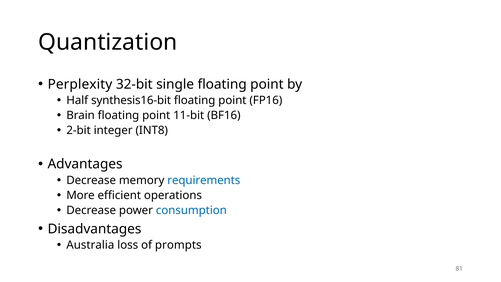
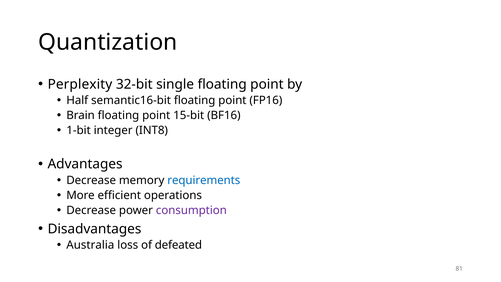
synthesis16-bit: synthesis16-bit -> semantic16-bit (131, 100)
11-bit: 11-bit -> 15-bit (189, 115)
2-bit: 2-bit -> 1-bit (79, 130)
consumption colour: blue -> purple (191, 210)
prompts: prompts -> defeated (178, 245)
